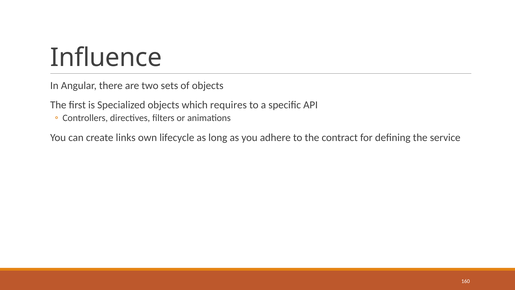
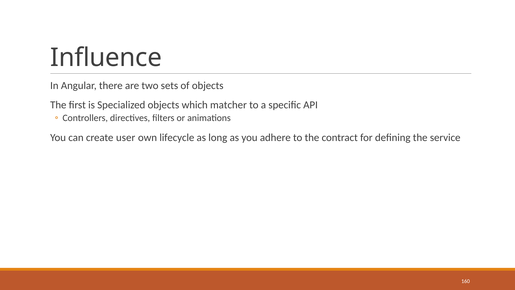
requires: requires -> matcher (228, 105)
links: links -> user (126, 137)
